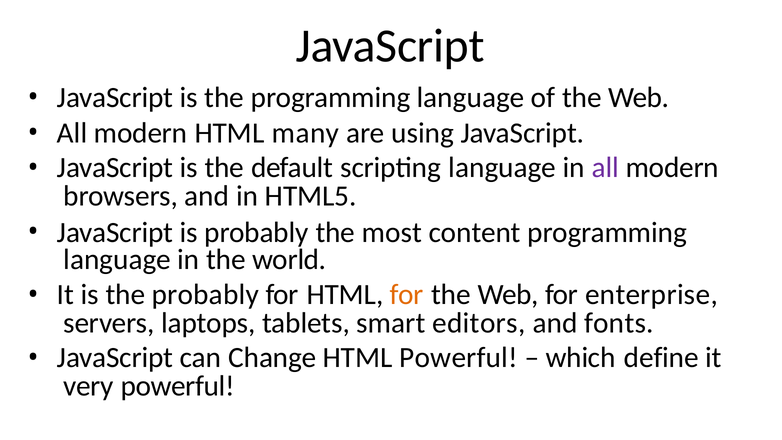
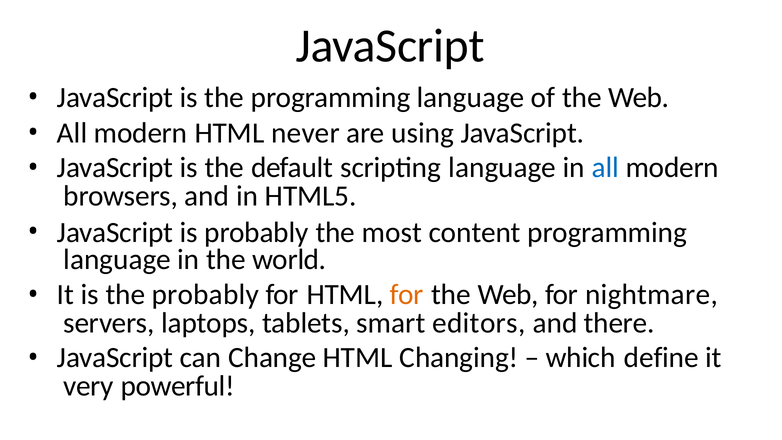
many: many -> never (306, 133)
all colour: purple -> blue (605, 168)
enterprise: enterprise -> nightmare (651, 295)
fonts: fonts -> there (619, 323)
HTML Powerful: Powerful -> Changing (459, 358)
